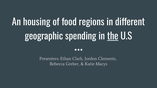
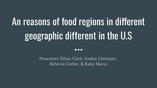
housing: housing -> reasons (37, 22)
geographic spending: spending -> different (81, 36)
the underline: present -> none (113, 36)
